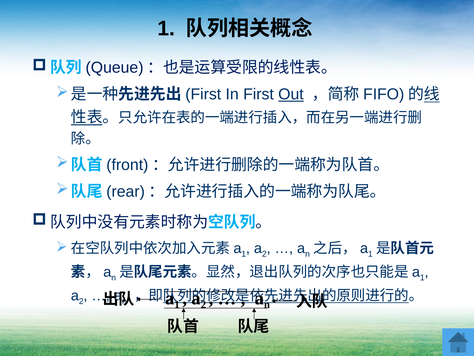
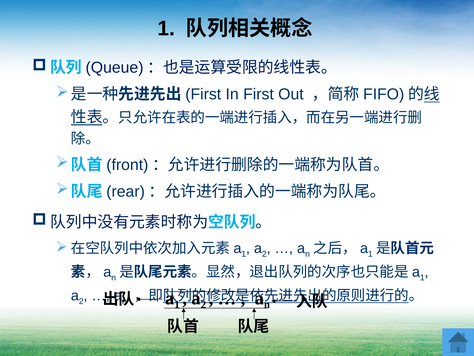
Out underline: present -> none (291, 94)
